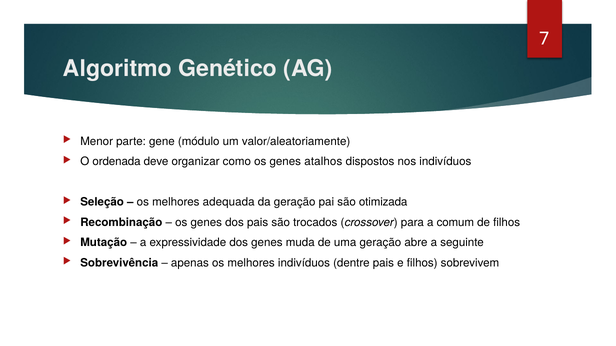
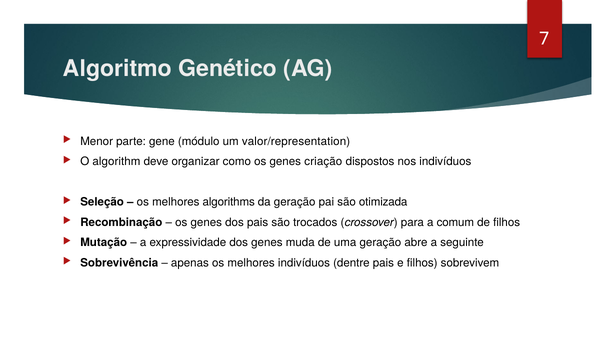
valor/aleatoriamente: valor/aleatoriamente -> valor/representation (296, 142)
ordenada: ordenada -> algorithm (116, 162)
atalhos: atalhos -> criação (323, 162)
adequada: adequada -> algorithms (229, 202)
